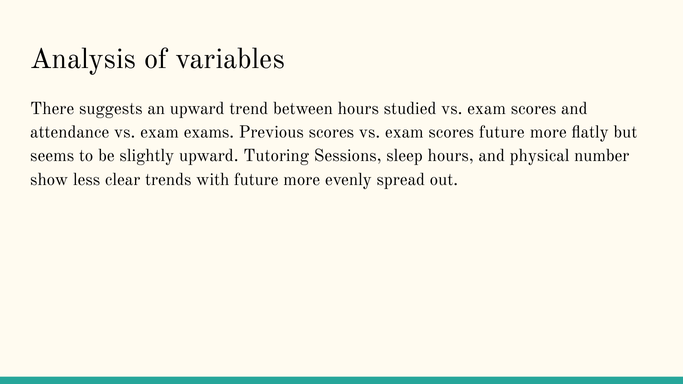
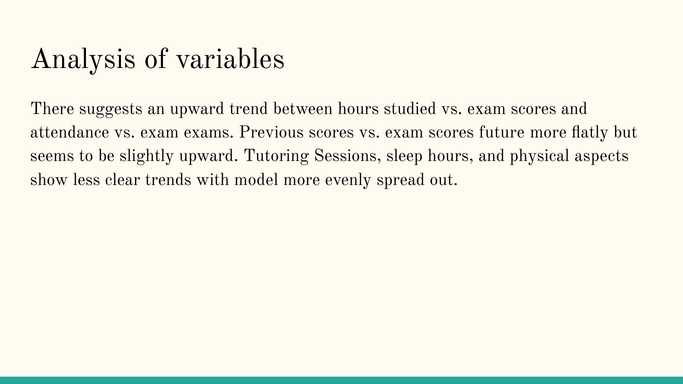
number: number -> aspects (602, 156)
with future: future -> model (256, 180)
